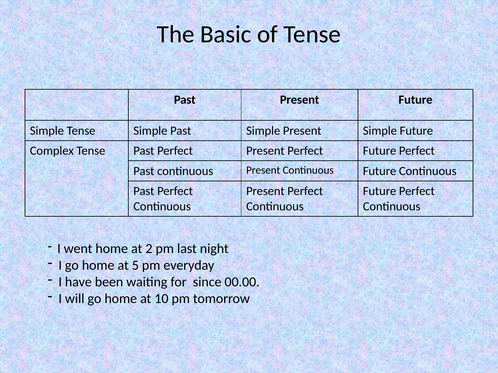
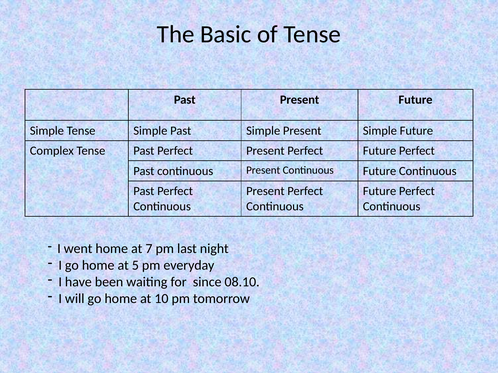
2: 2 -> 7 (149, 249)
00.00: 00.00 -> 08.10 (242, 282)
